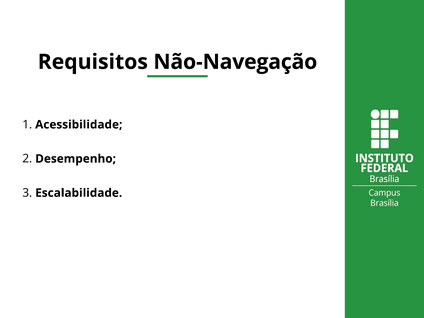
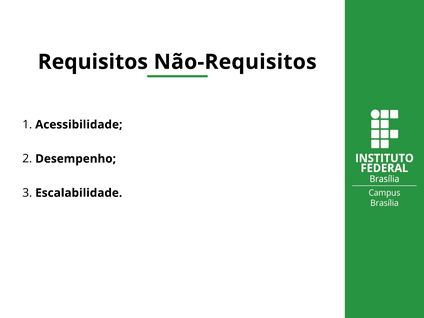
Não-Navegação: Não-Navegação -> Não-Requisitos (235, 62)
